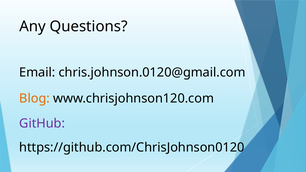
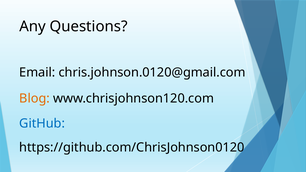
GitHub colour: purple -> blue (42, 123)
